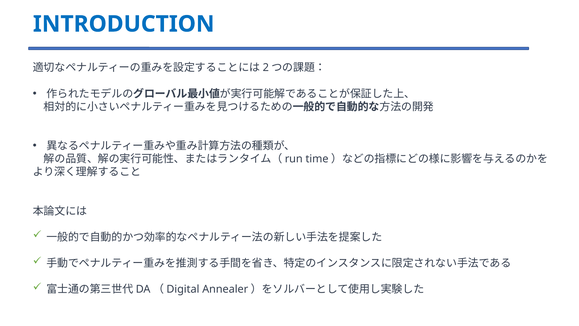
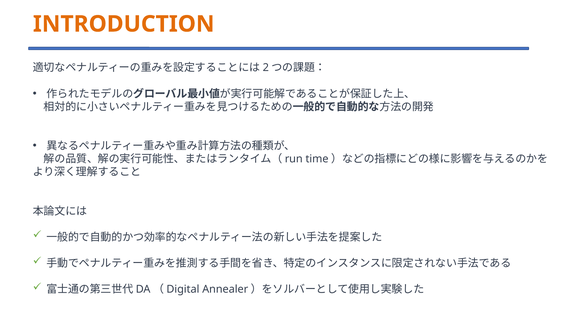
INTRODUCTION colour: blue -> orange (124, 24)
